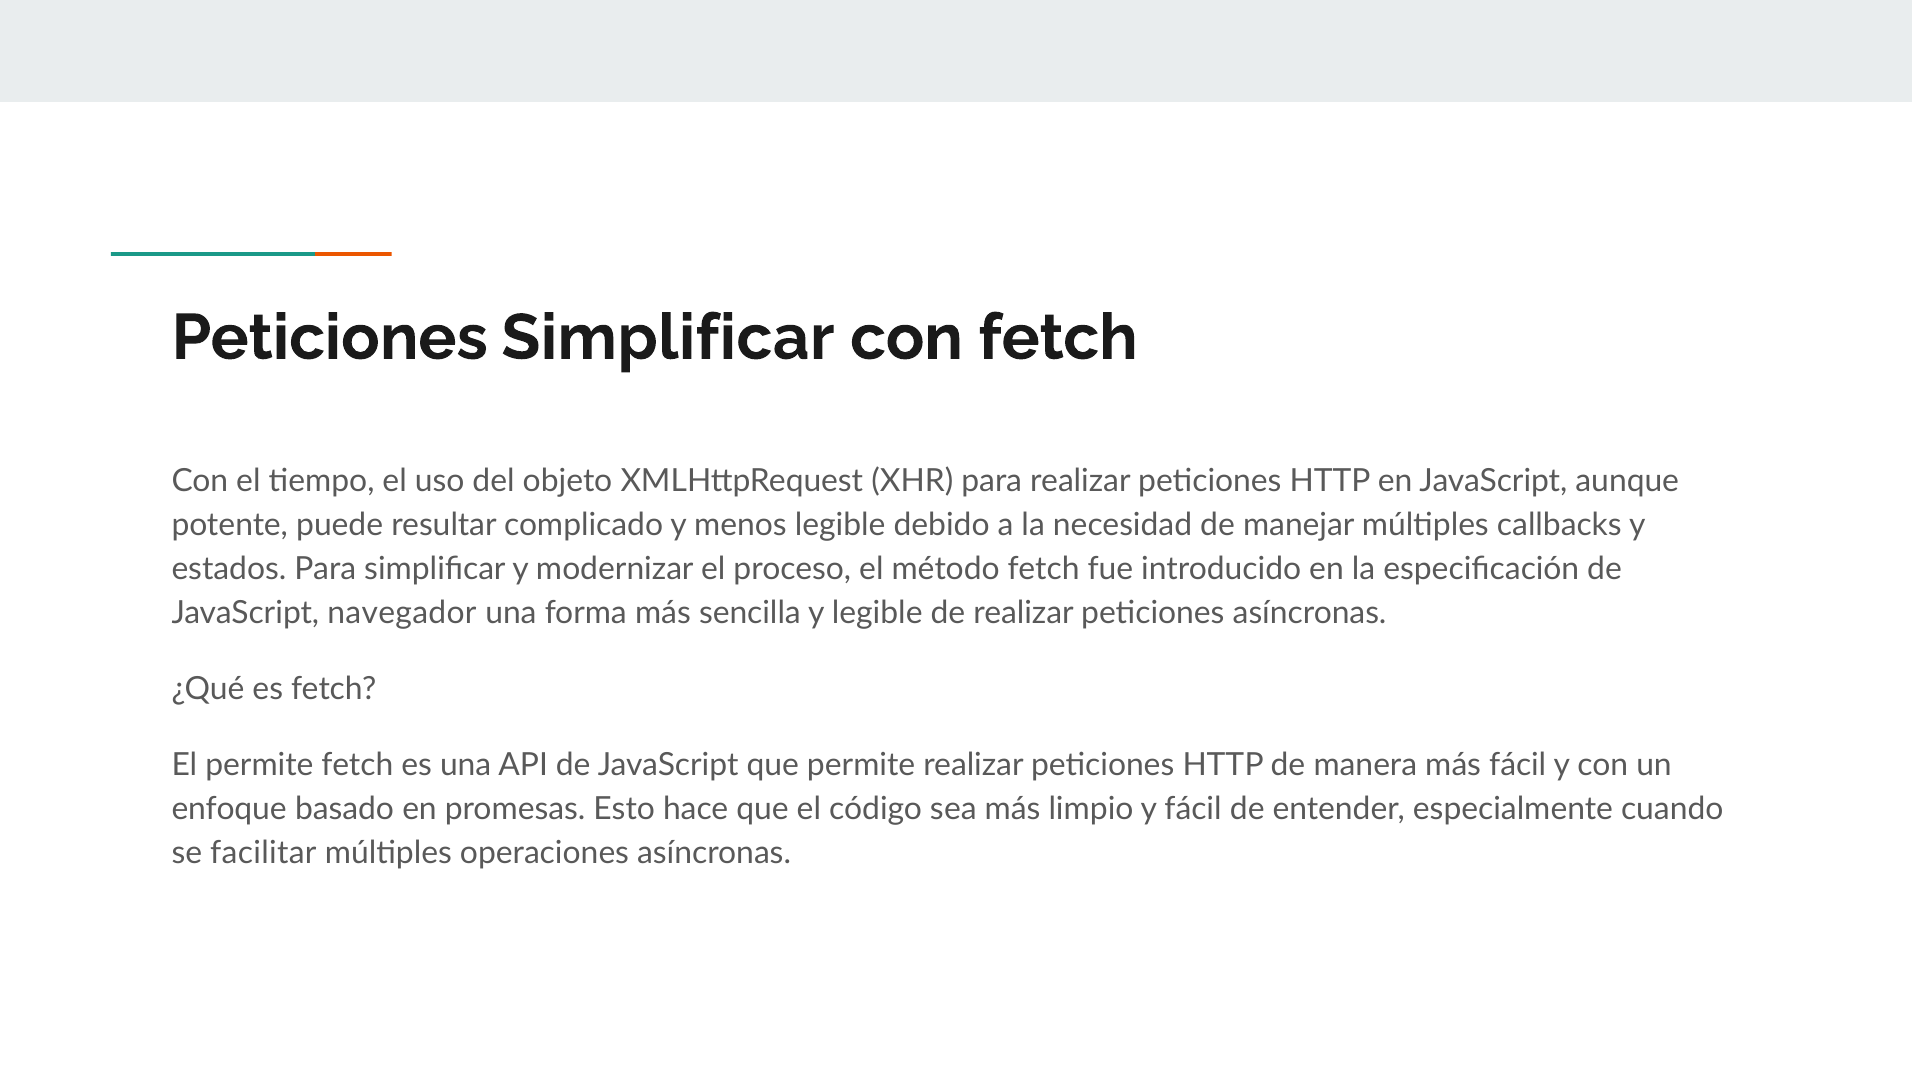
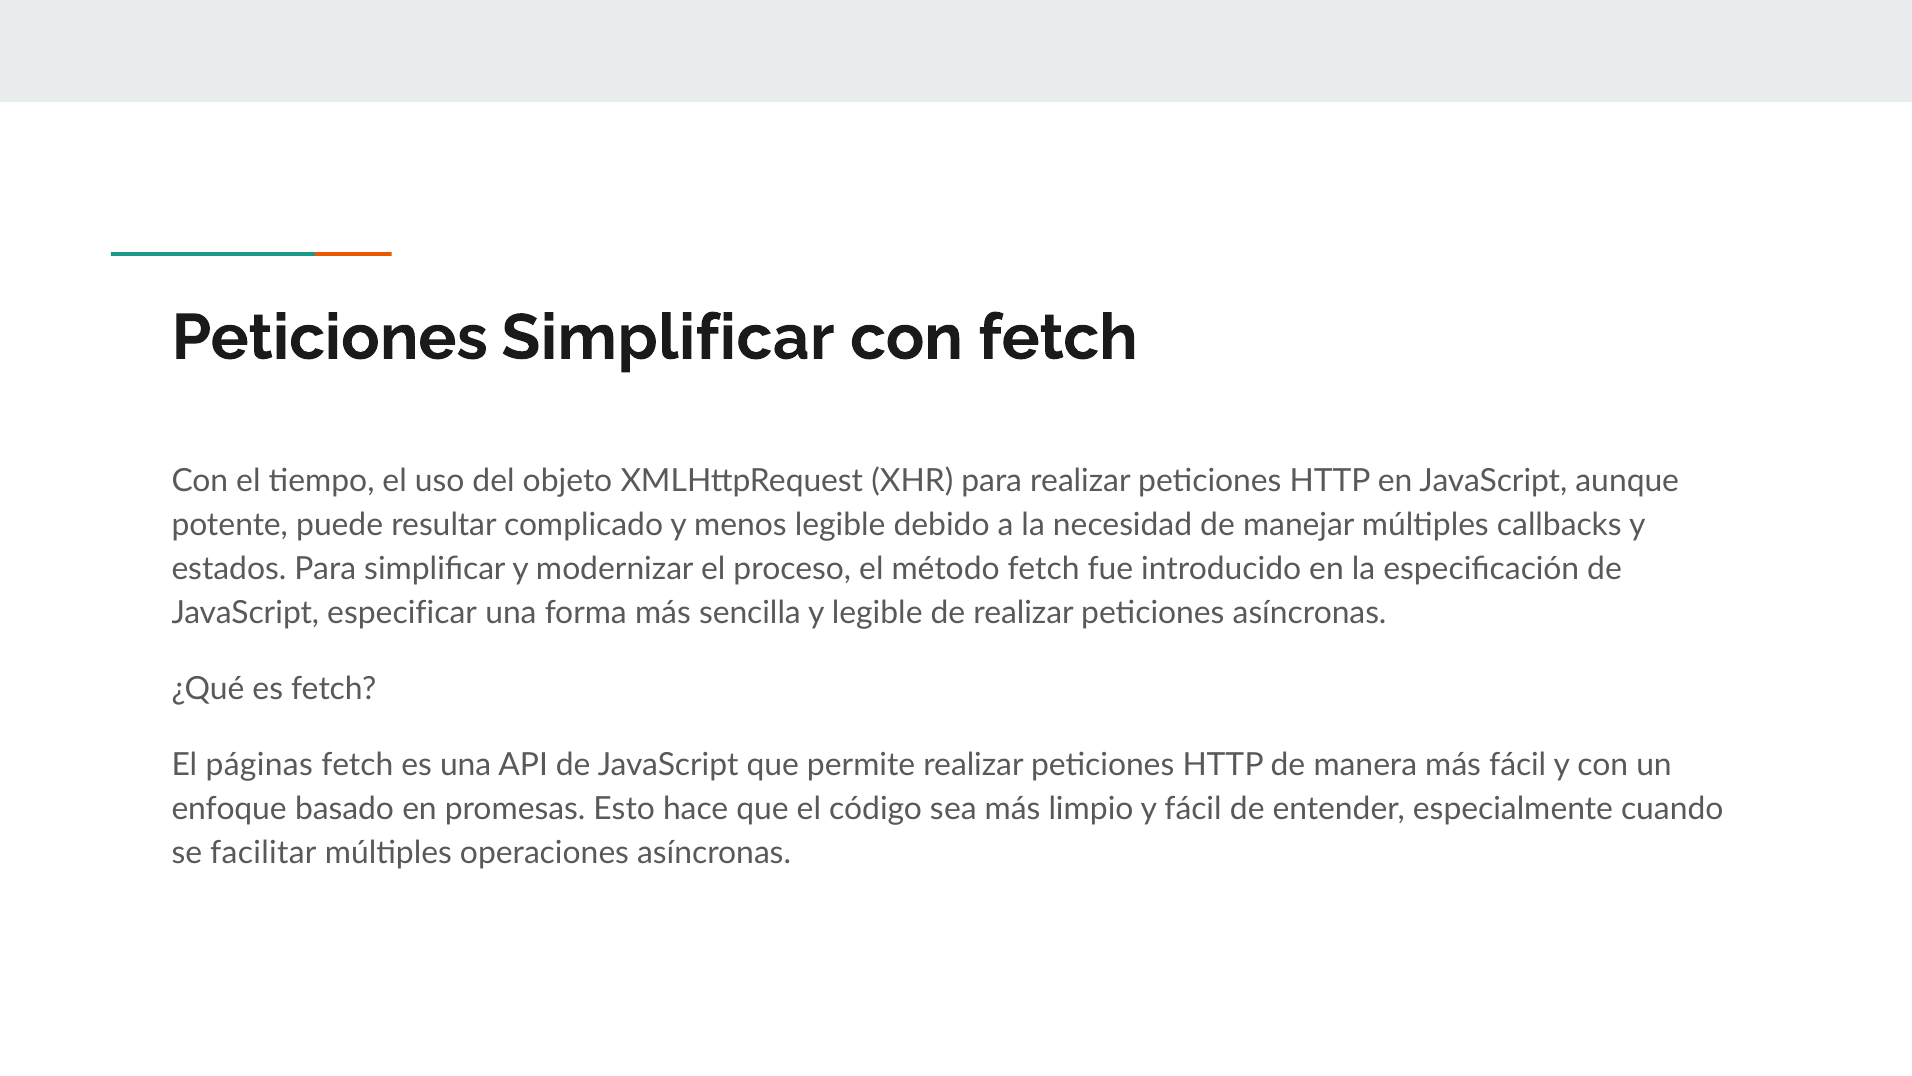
navegador: navegador -> especificar (402, 613)
El permite: permite -> páginas (259, 764)
